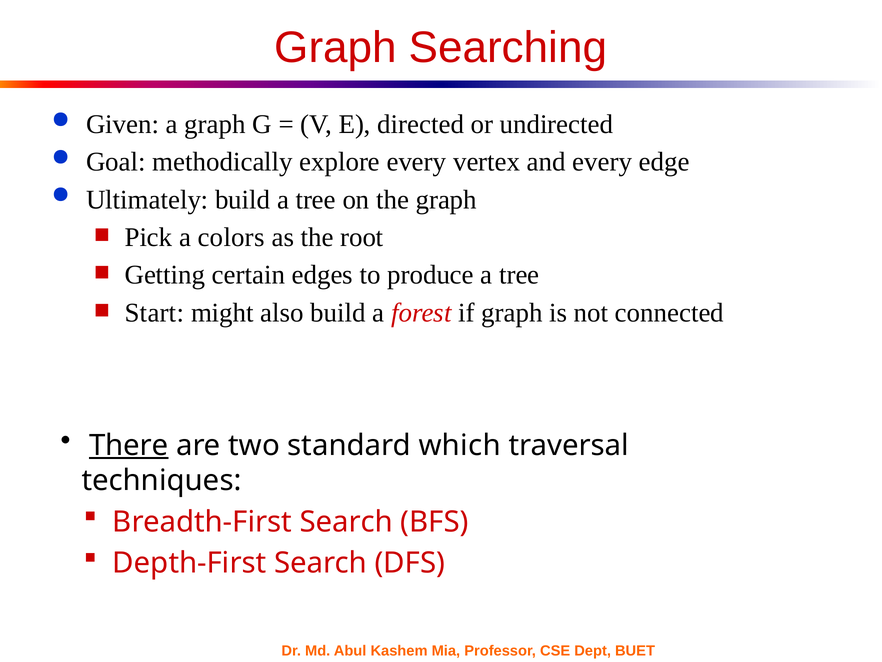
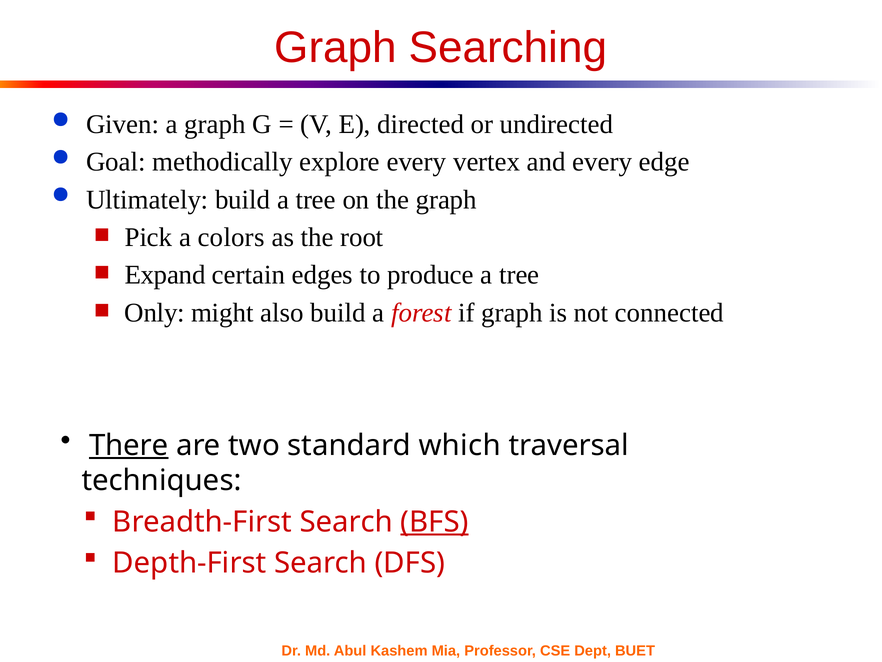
Getting: Getting -> Expand (165, 275)
Start: Start -> Only (155, 313)
BFS underline: none -> present (435, 522)
